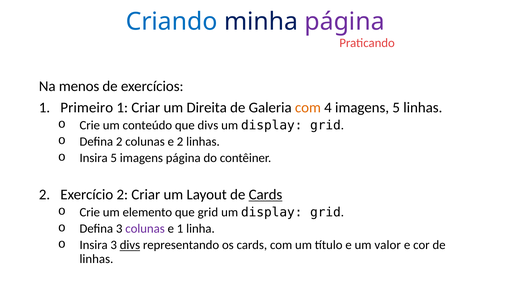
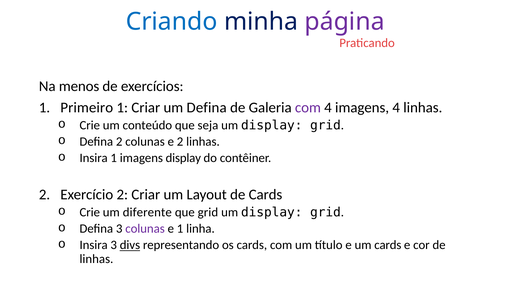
um Direita: Direita -> Defina (207, 108)
com colour: orange -> purple (308, 108)
imagens 5: 5 -> 4 (396, 108)
que divs: divs -> seja (208, 125)
Insira 5: 5 -> 1 (114, 158)
imagens página: página -> display (183, 158)
Cards underline: present -> none (265, 195)
elemento: elemento -> diferente (147, 212)
um valor: valor -> cards (388, 245)
